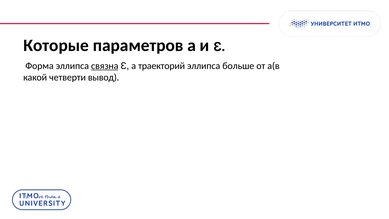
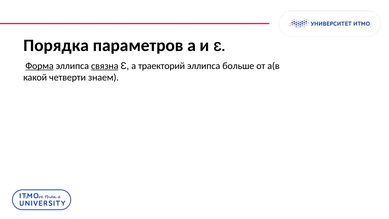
Которые: Которые -> Порядка (56, 45)
Форма underline: none -> present (40, 66)
вывод: вывод -> знаем (103, 77)
